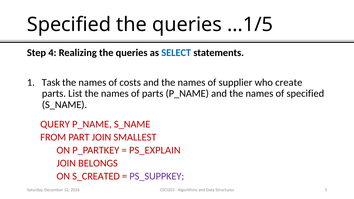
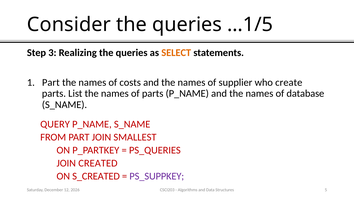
Specified: Specified -> Consider (69, 24)
4: 4 -> 3 (52, 53)
SELECT colour: blue -> orange (176, 53)
1 Task: Task -> Part (51, 82)
of specified: specified -> database (305, 94)
PS_EXPLAIN: PS_EXPLAIN -> PS_QUERIES (155, 150)
BELONGS: BELONGS -> CREATED (98, 163)
